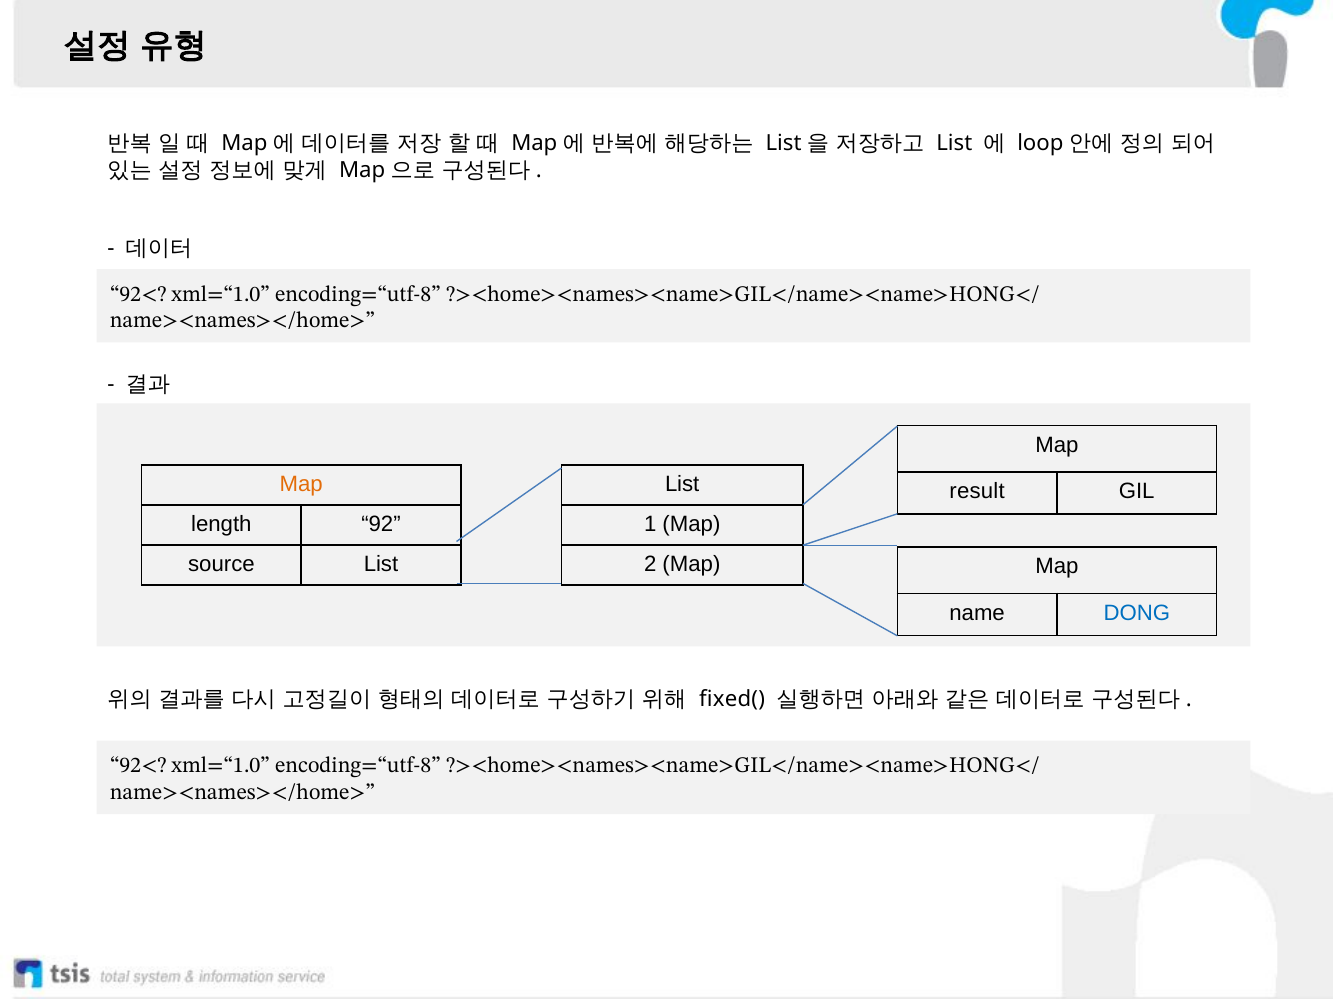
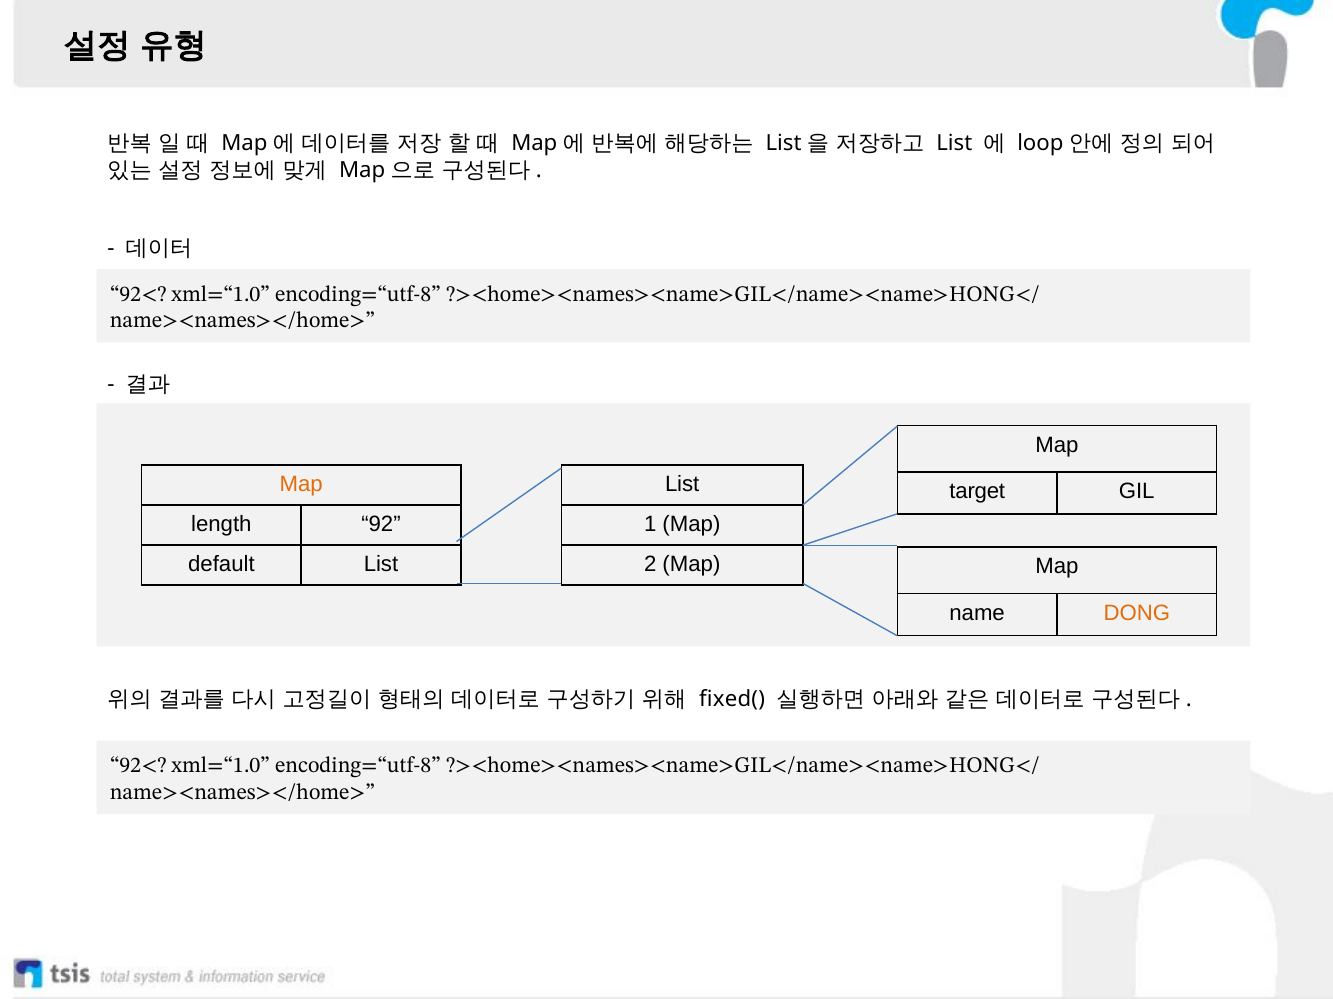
result: result -> target (977, 492)
source: source -> default (221, 565)
DONG colour: blue -> orange (1137, 613)
